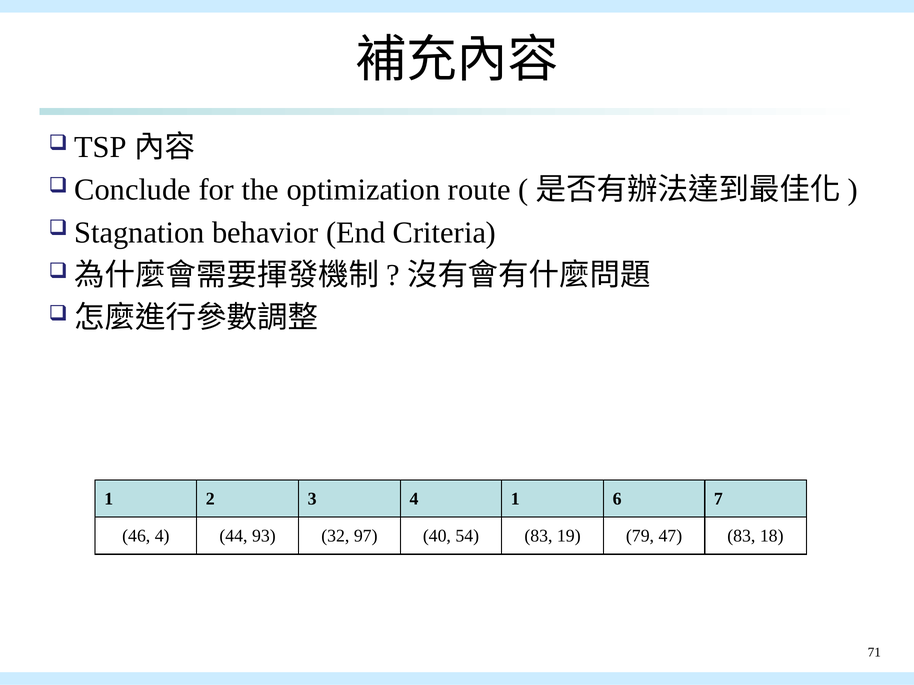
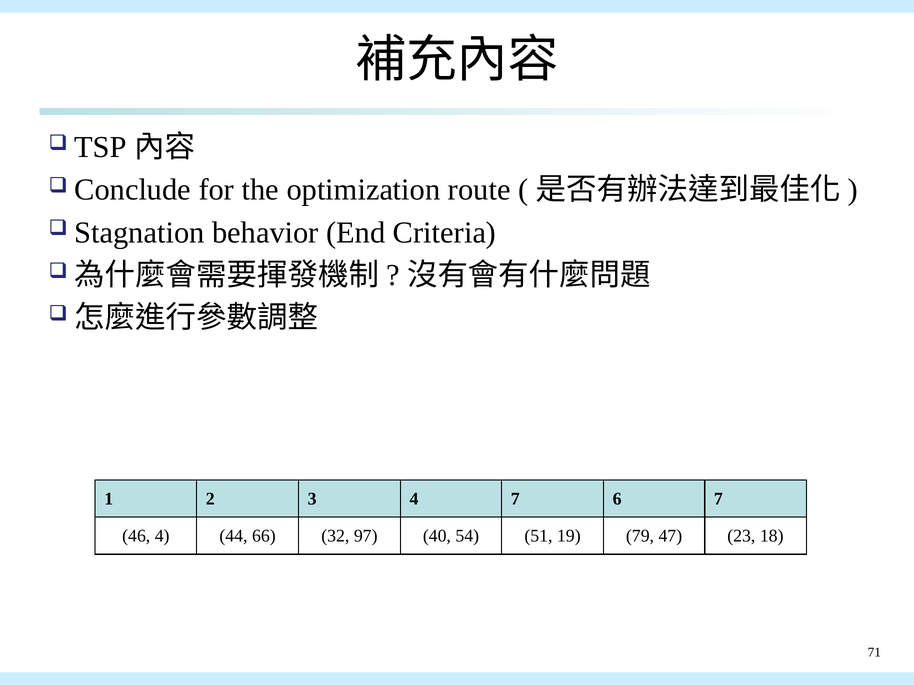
4 1: 1 -> 7 (515, 499)
93: 93 -> 66 (264, 536)
54 83: 83 -> 51 (538, 536)
47 83: 83 -> 23 (741, 536)
